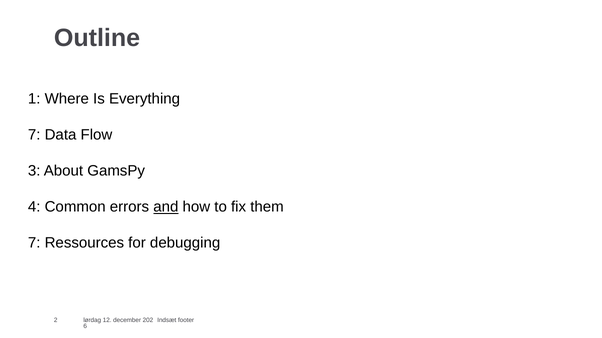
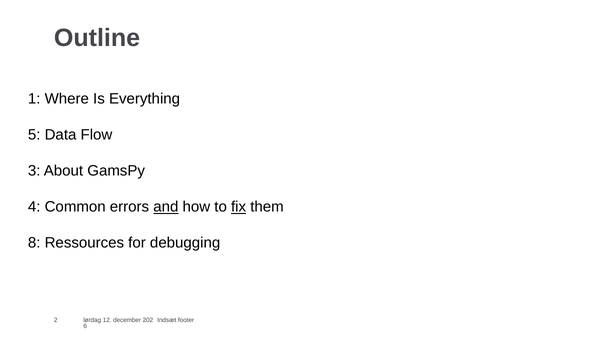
7: 7 -> 5 (34, 135)
fix underline: none -> present (239, 207)
7: 7 -> 8 (34, 243)
